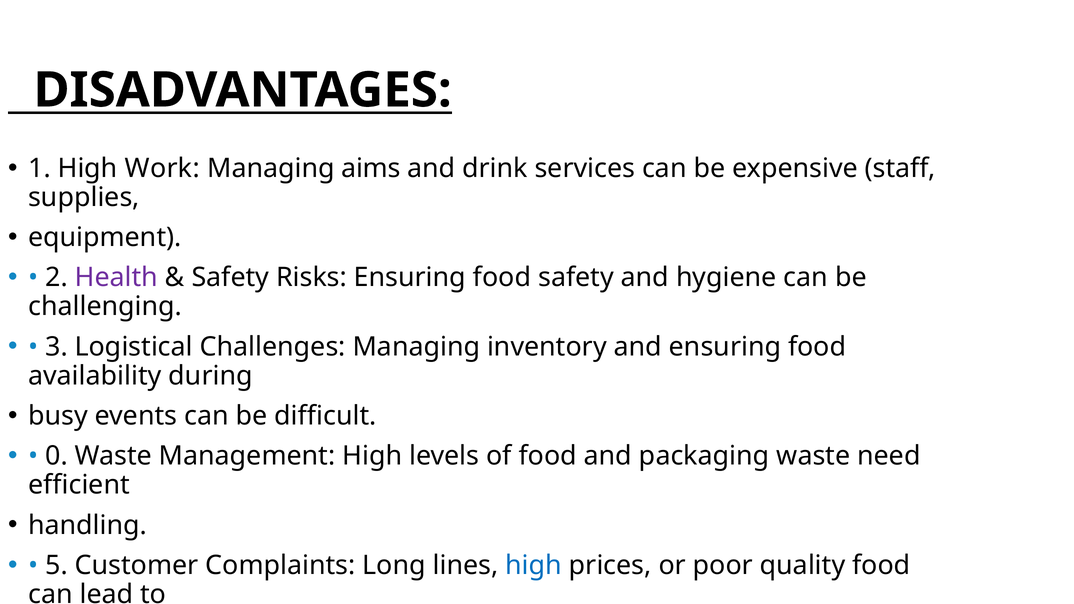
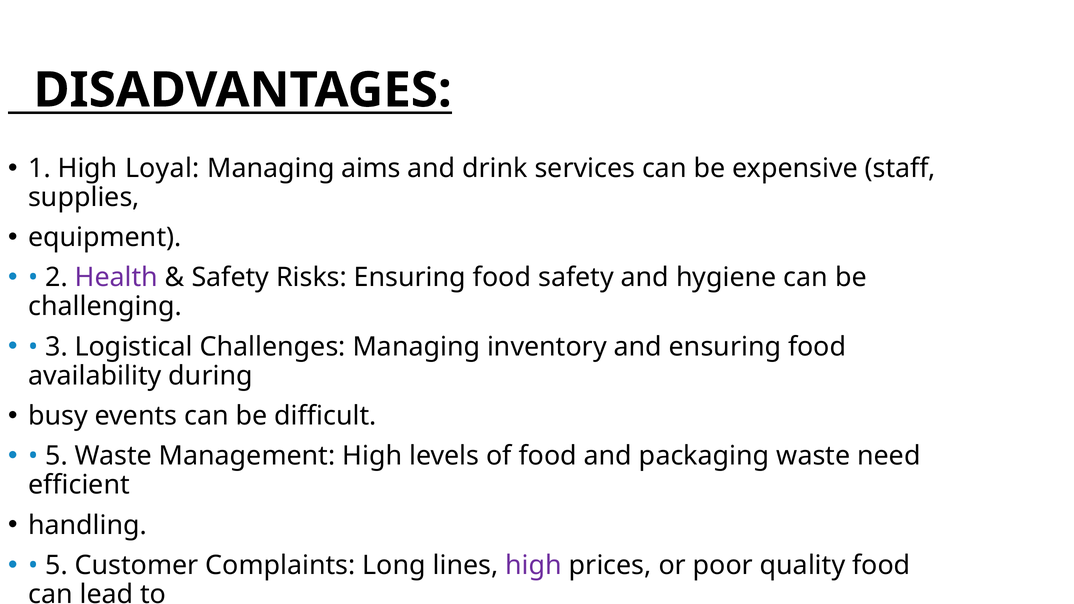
Work: Work -> Loyal (162, 168)
0: 0 -> 5 (57, 456)
high colour: blue -> purple (534, 565)
